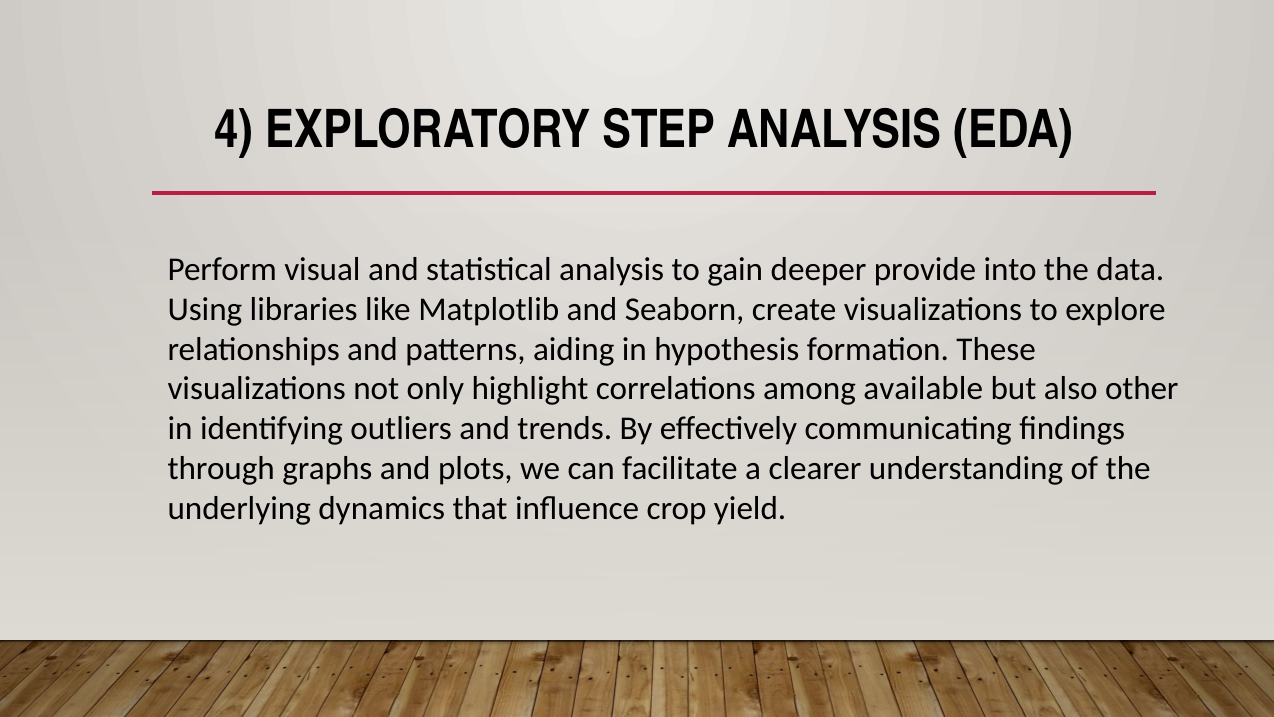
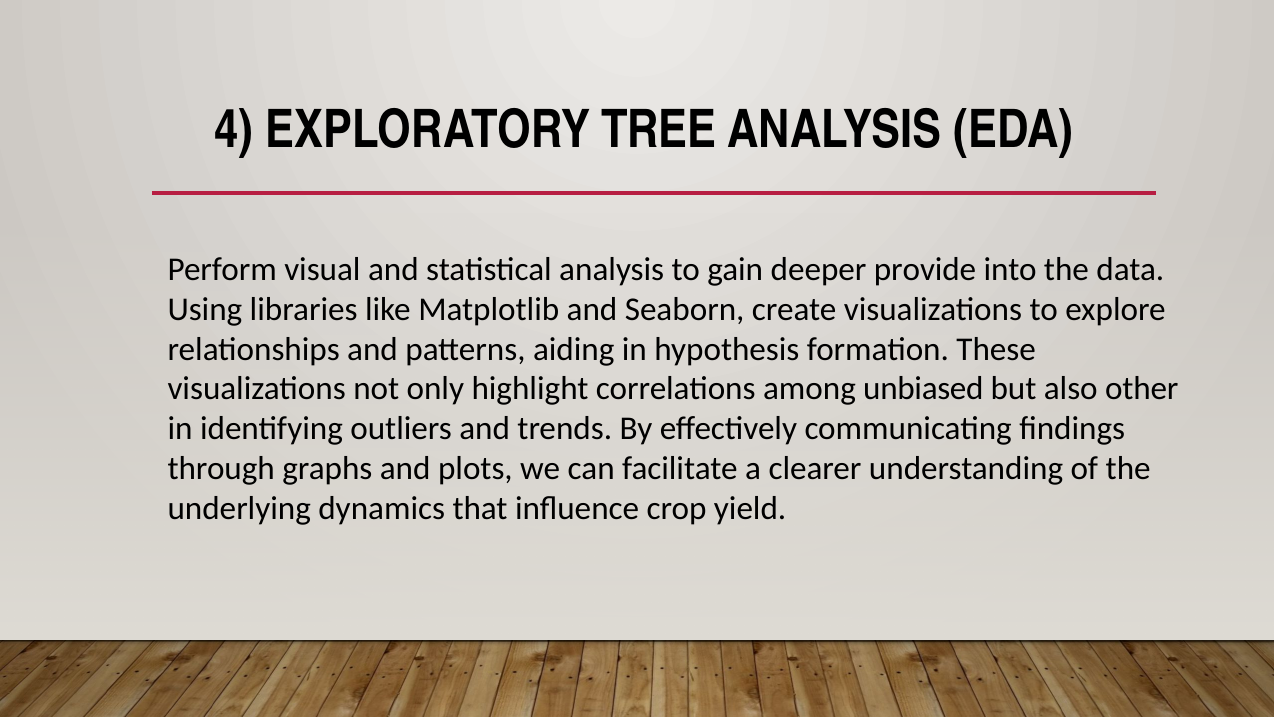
STEP: STEP -> TREE (659, 130)
available: available -> unbiased (923, 389)
